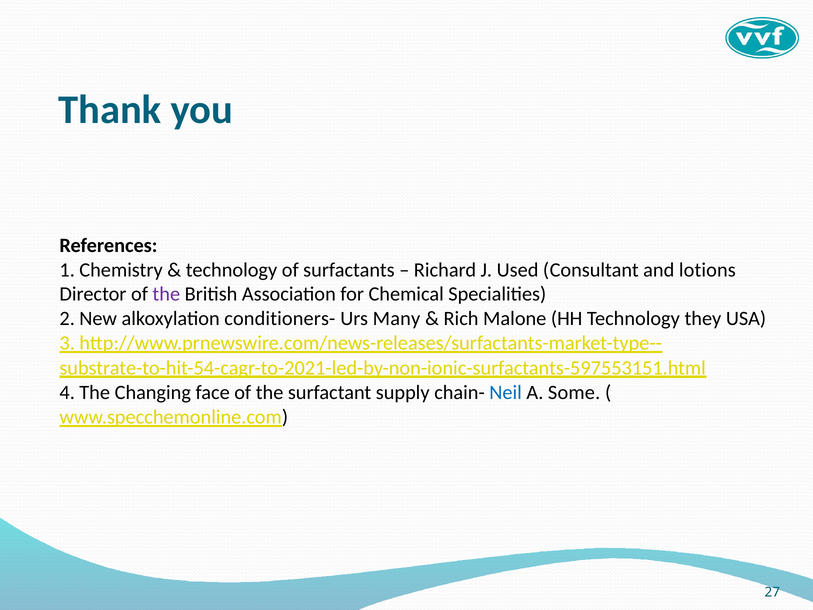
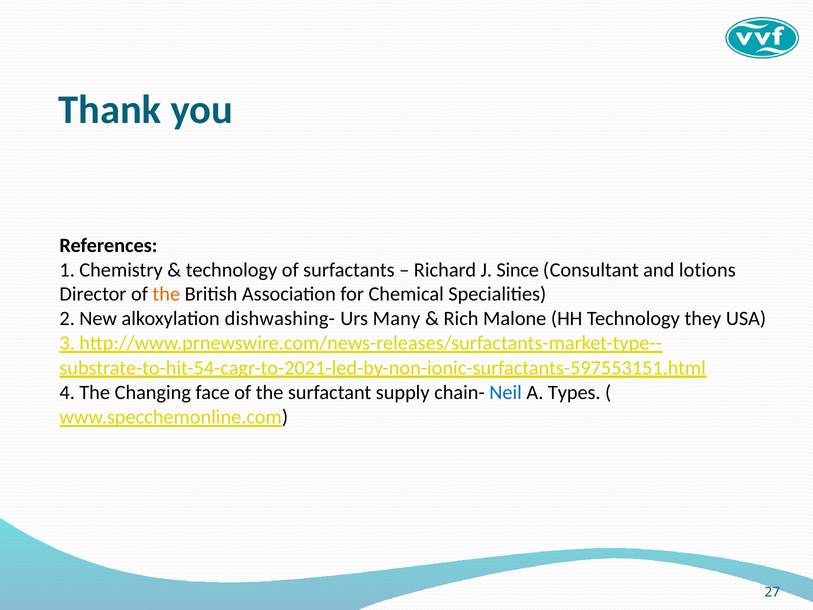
Used: Used -> Since (518, 270)
the colour: purple -> orange (166, 294)
conditioners-: conditioners- -> dishwashing- (280, 319)
Some: Some -> Types (574, 393)
